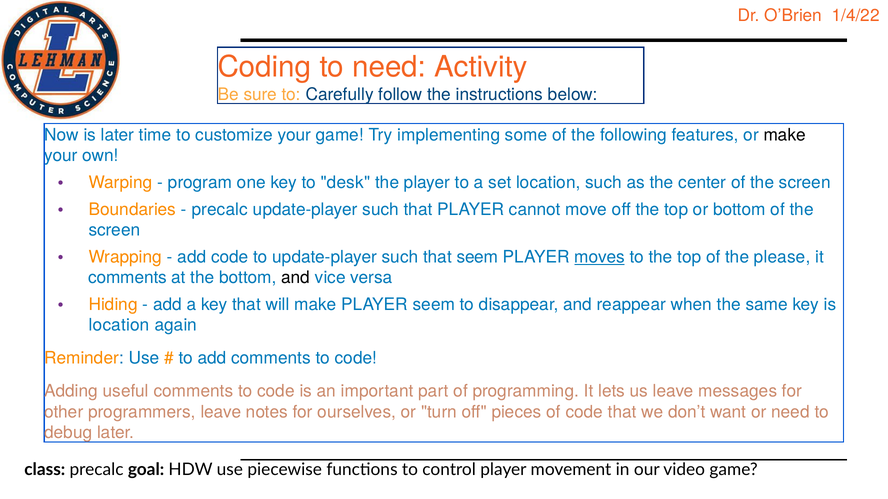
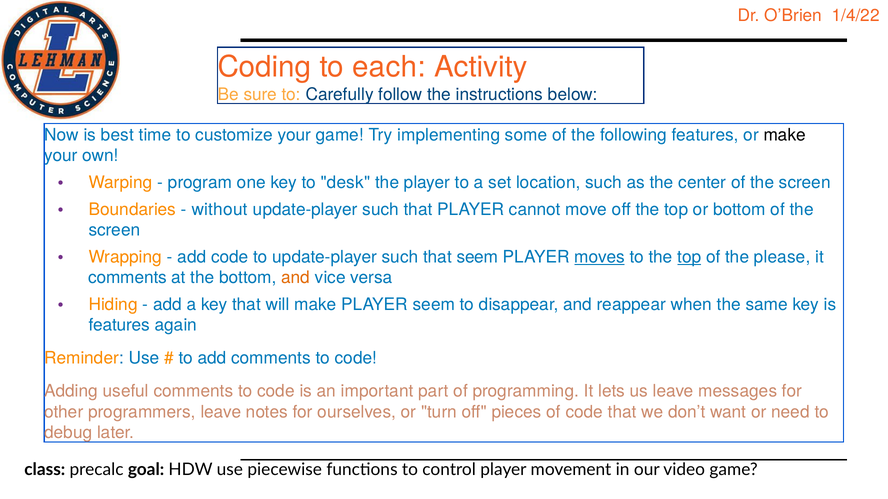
to need: need -> each (389, 67)
is later: later -> best (117, 135)
precalc: precalc -> without (220, 210)
top underline: none -> present (689, 257)
and colour: black -> orange (296, 278)
location: location -> features (119, 326)
